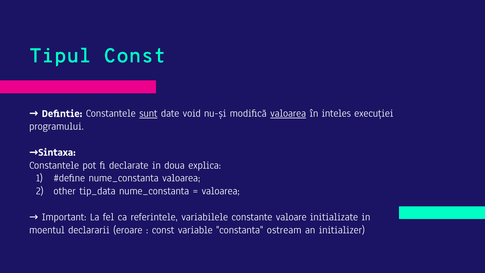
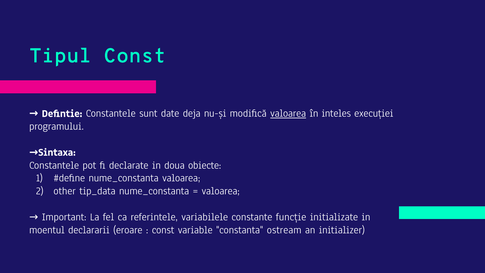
sunt underline: present -> none (148, 113)
void: void -> deja (192, 113)
explica: explica -> obiecte (205, 165)
valoare: valoare -> funcție (291, 217)
